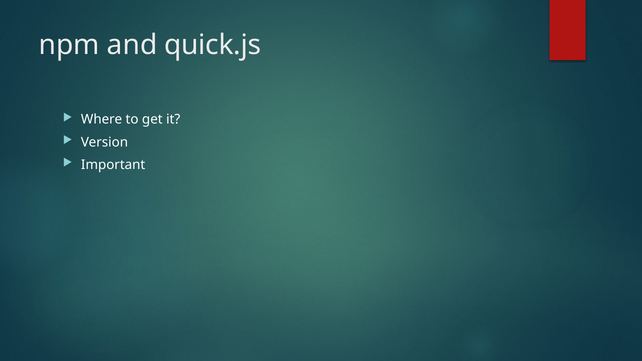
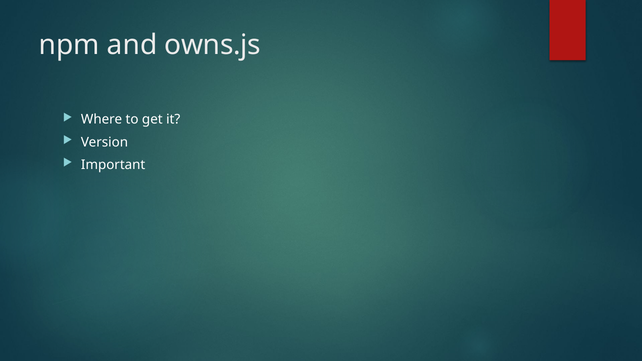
quick.js: quick.js -> owns.js (213, 45)
